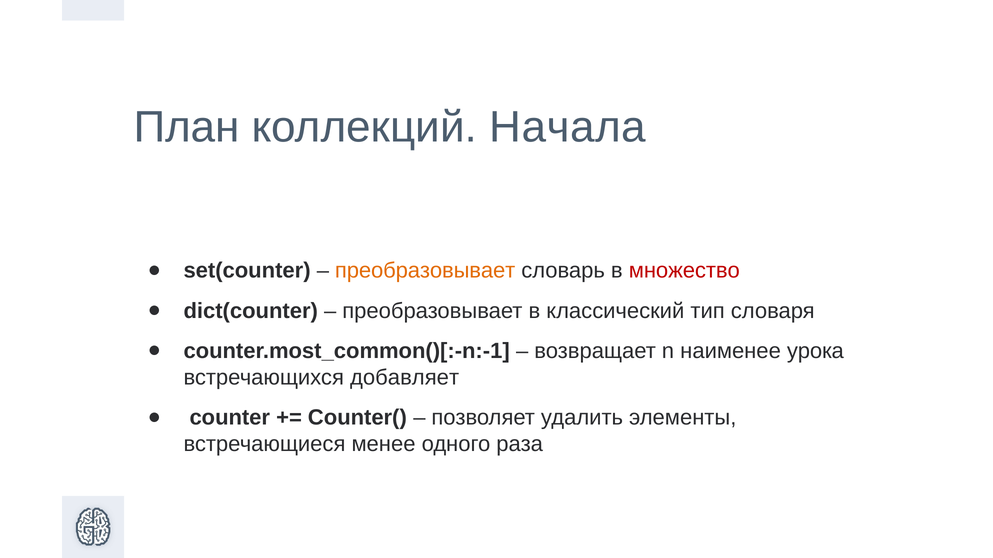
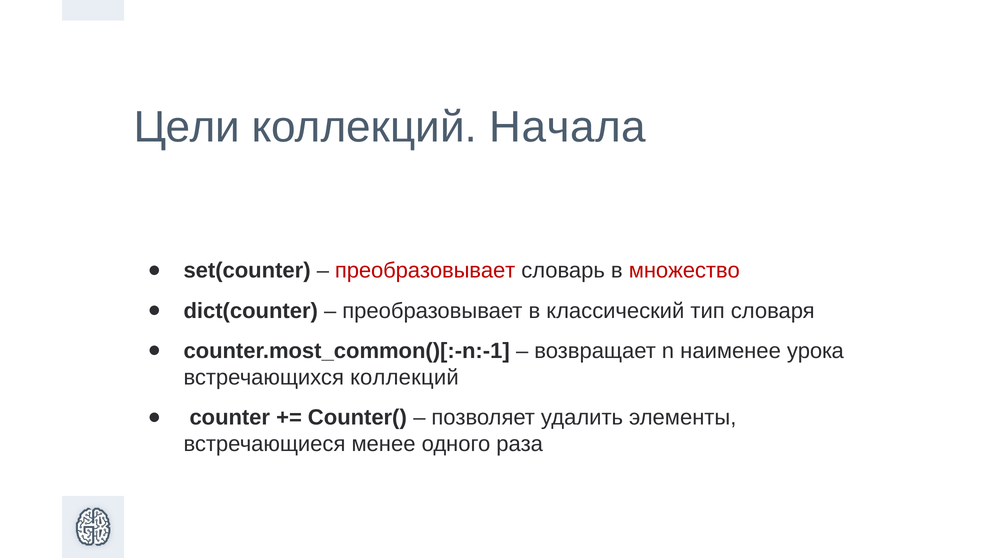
План: План -> Цели (187, 127)
преобразовывает colour: orange -> red (425, 271)
встречающихся добавляет: добавляет -> коллекций (404, 378)
